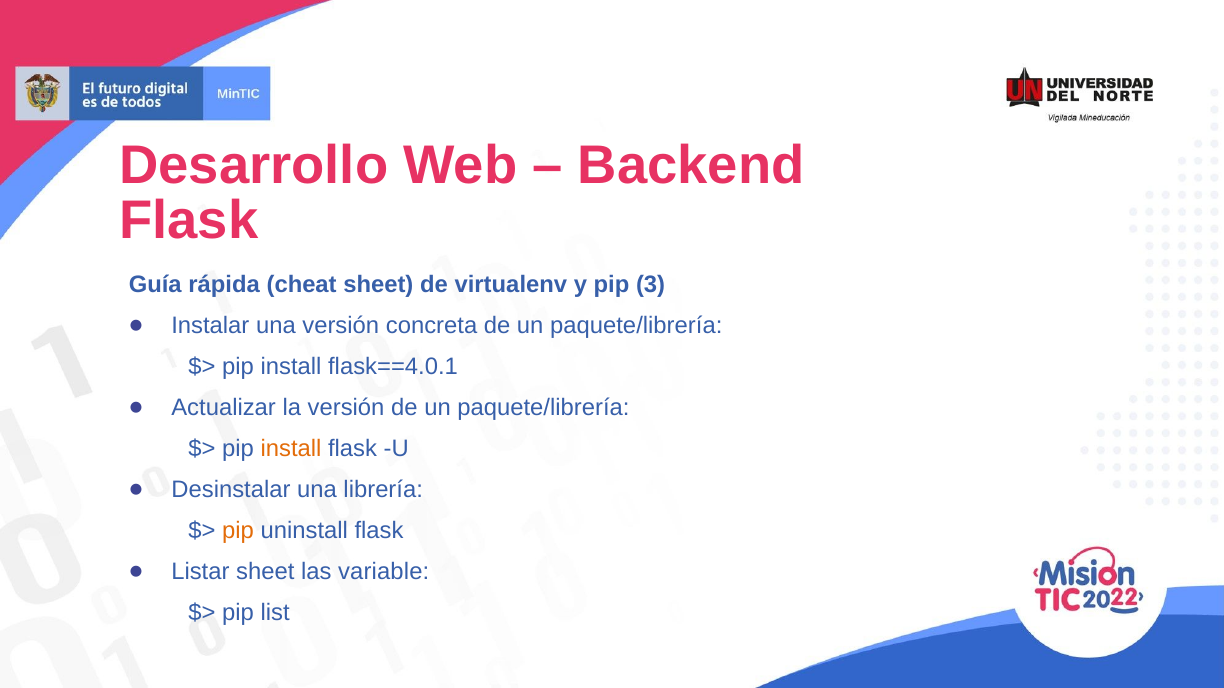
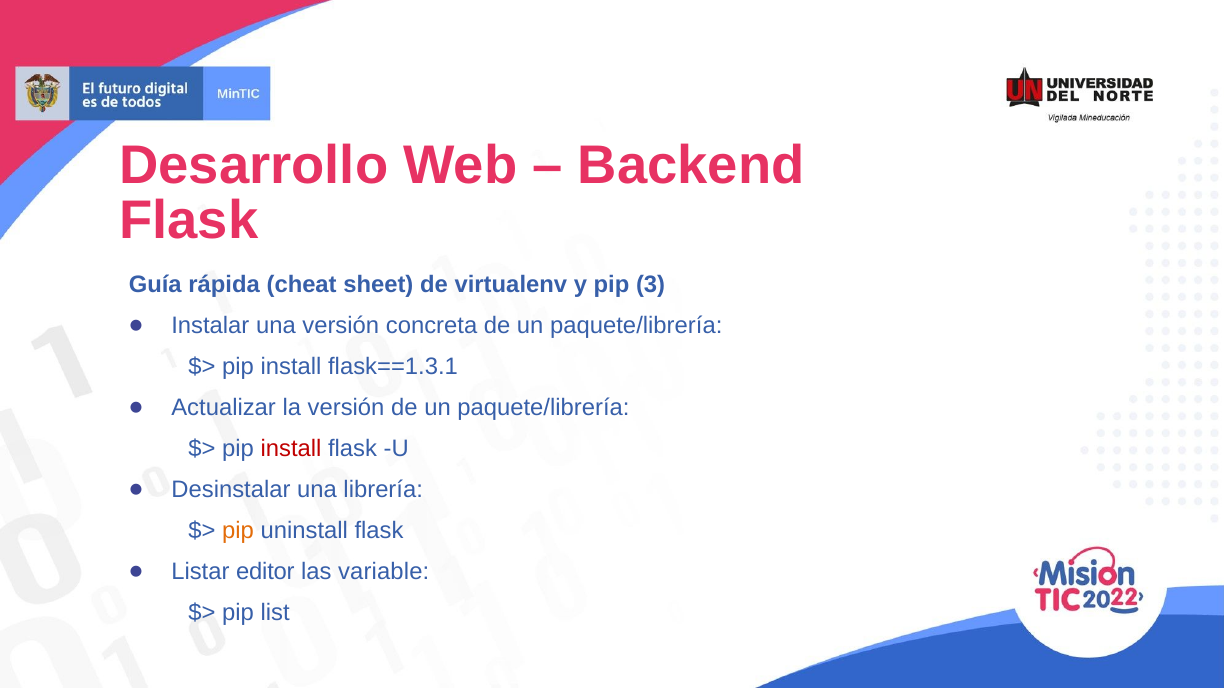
flask==4.0.1: flask==4.0.1 -> flask==1.3.1 (393, 367)
install colour: orange -> red (291, 449)
Listar sheet: sheet -> editor (265, 572)
